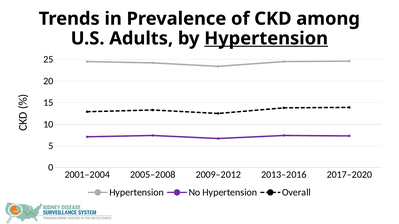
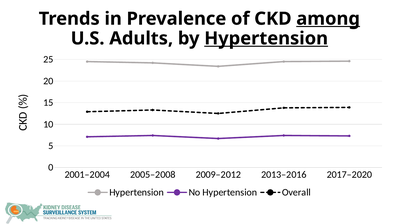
among underline: none -> present (328, 19)
